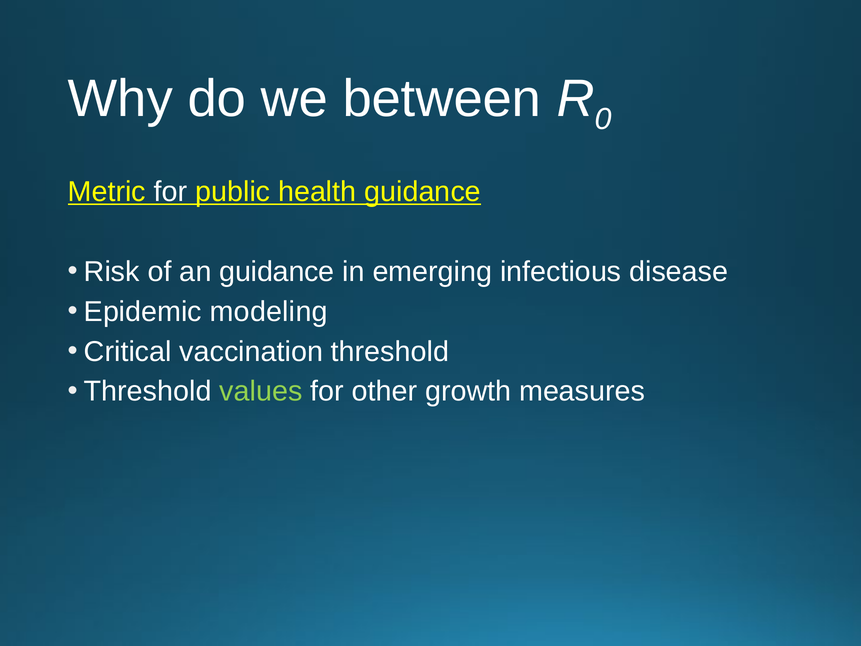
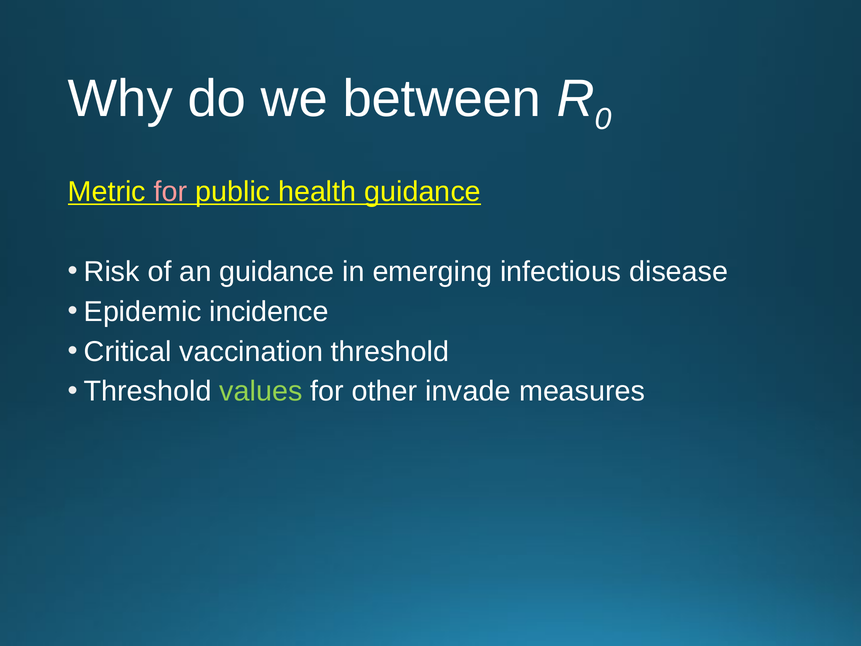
for colour: white -> pink (171, 192)
modeling: modeling -> incidence (269, 311)
growth: growth -> invade (468, 391)
